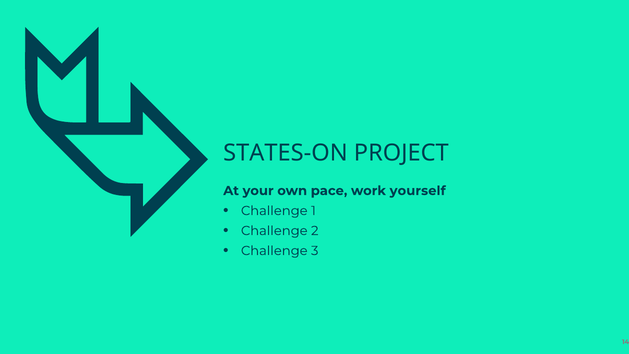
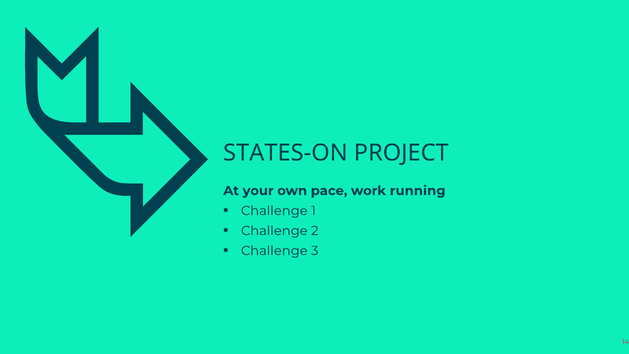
yourself: yourself -> running (418, 191)
